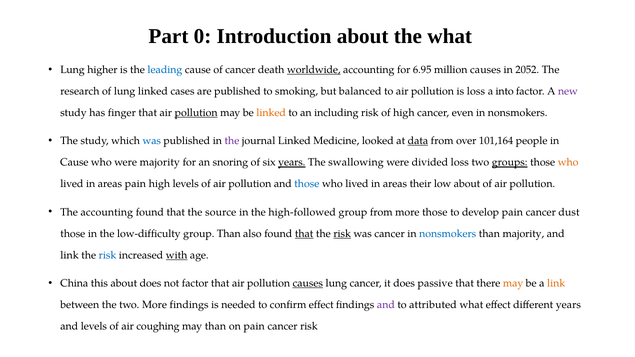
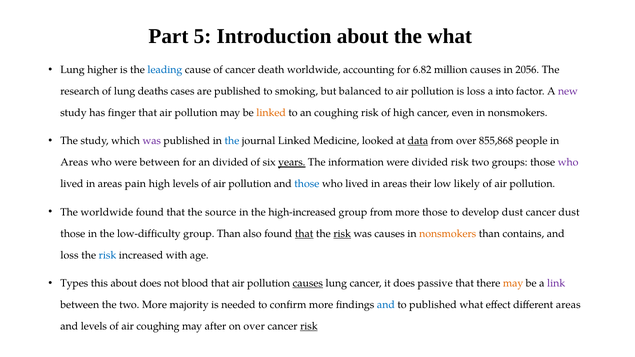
0: 0 -> 5 (202, 36)
worldwide underline: present -> none (314, 70)
6.95: 6.95 -> 6.82 (422, 70)
2052: 2052 -> 2056 (527, 70)
lung linked: linked -> deaths (153, 91)
pollution underline: present -> none (196, 113)
an including: including -> coughing (336, 113)
was colour: blue -> purple (152, 141)
the colour: purple -> blue (232, 141)
101,164: 101,164 -> 855,868 (496, 141)
Cause: Cause -> Areas (74, 163)
were majority: majority -> between (160, 163)
an snoring: snoring -> divided (230, 163)
swallowing: swallowing -> information (356, 163)
divided loss: loss -> risk (460, 163)
groups underline: present -> none (510, 163)
who colour: orange -> purple (568, 163)
low about: about -> likely (467, 184)
The accounting: accounting -> worldwide (107, 212)
high-followed: high-followed -> high-increased (302, 212)
develop pain: pain -> dust (512, 212)
was cancer: cancer -> causes (390, 234)
nonsmokers colour: blue -> orange (448, 234)
than majority: majority -> contains (523, 234)
link: link -> loss (69, 255)
with underline: present -> none (177, 255)
China: China -> Types (74, 283)
not factor: factor -> blood (195, 283)
link colour: orange -> purple (556, 283)
More findings: findings -> majority (189, 305)
confirm effect: effect -> more (321, 305)
and colour: purple -> blue (386, 305)
to attributed: attributed -> published (433, 305)
different years: years -> areas (568, 305)
may than: than -> after (215, 327)
on pain: pain -> over (254, 327)
risk underline: none -> present (309, 327)
